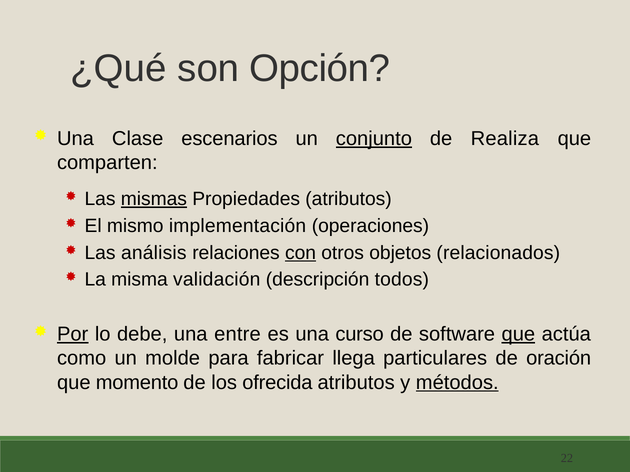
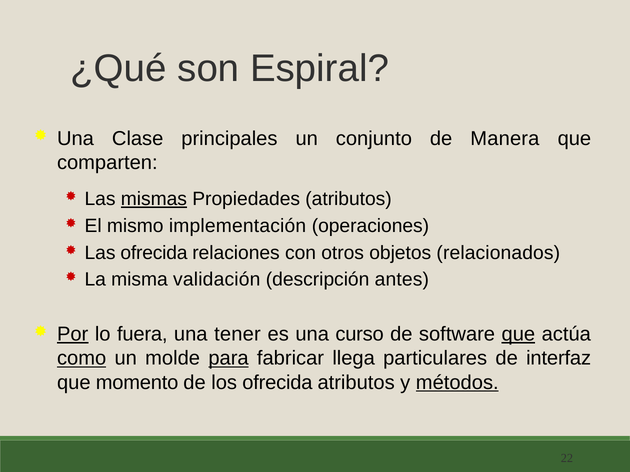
Opción: Opción -> Espiral (320, 69)
escenarios: escenarios -> principales (229, 139)
conjunto underline: present -> none (374, 139)
Realiza: Realiza -> Manera (505, 139)
Las análisis: análisis -> ofrecida (154, 253)
con underline: present -> none (301, 253)
todos: todos -> antes (402, 280)
debe: debe -> fuera (142, 335)
entre: entre -> tener (237, 335)
como underline: none -> present (82, 359)
para underline: none -> present (229, 359)
oración: oración -> interfaz (559, 359)
